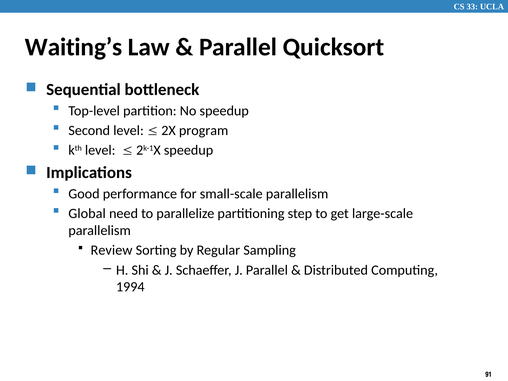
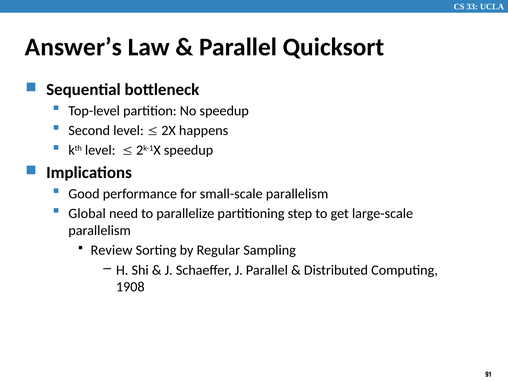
Waiting’s: Waiting’s -> Answer’s (73, 47)
program: program -> happens (204, 131)
1994: 1994 -> 1908 (130, 287)
